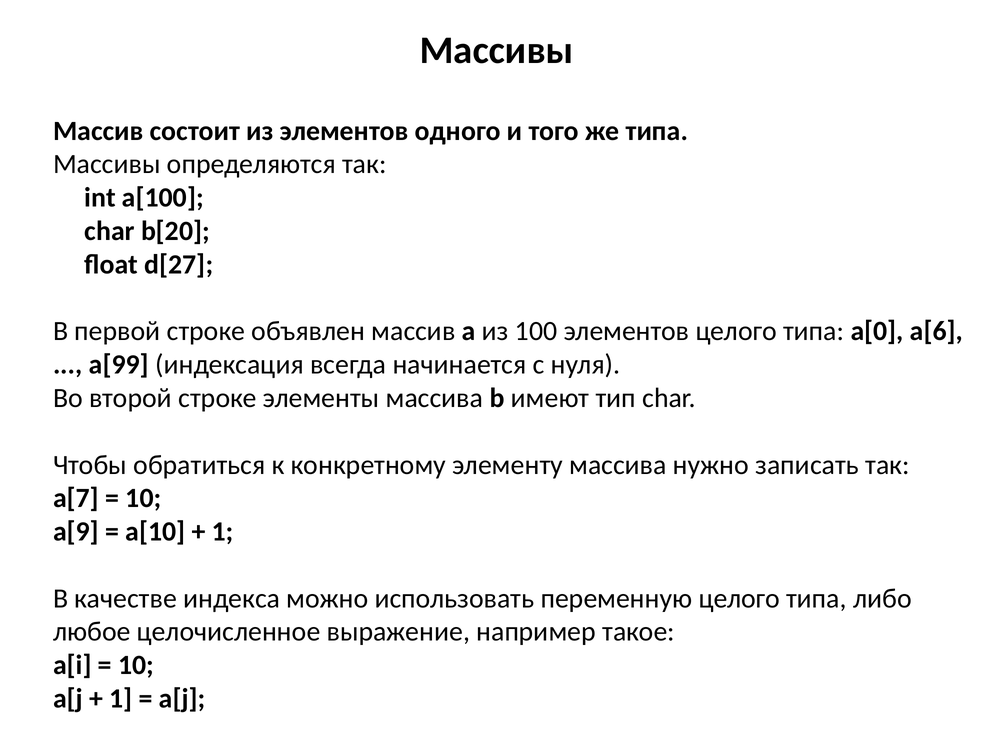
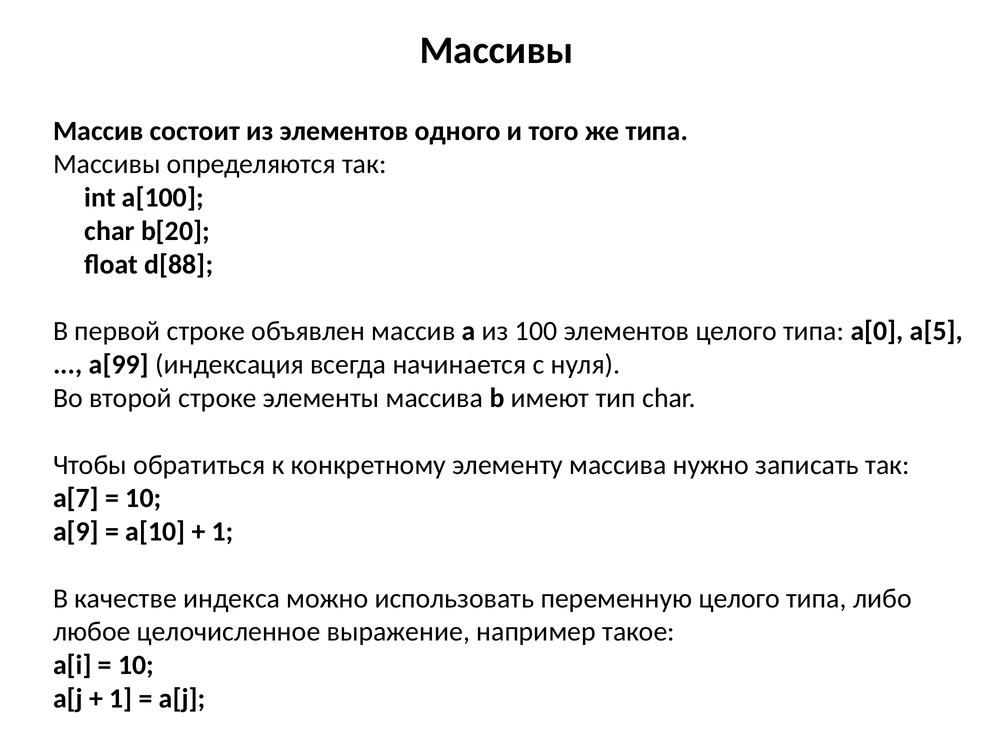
d[27: d[27 -> d[88 (179, 264)
а[6: а[6 -> а[5 (936, 331)
